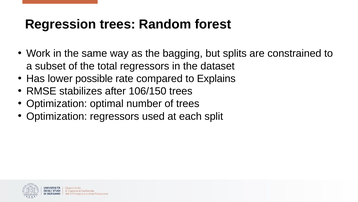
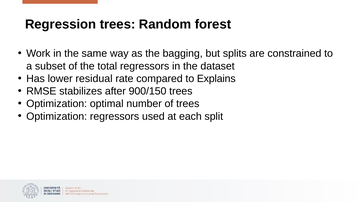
possible: possible -> residual (94, 78)
106/150: 106/150 -> 900/150 (148, 91)
